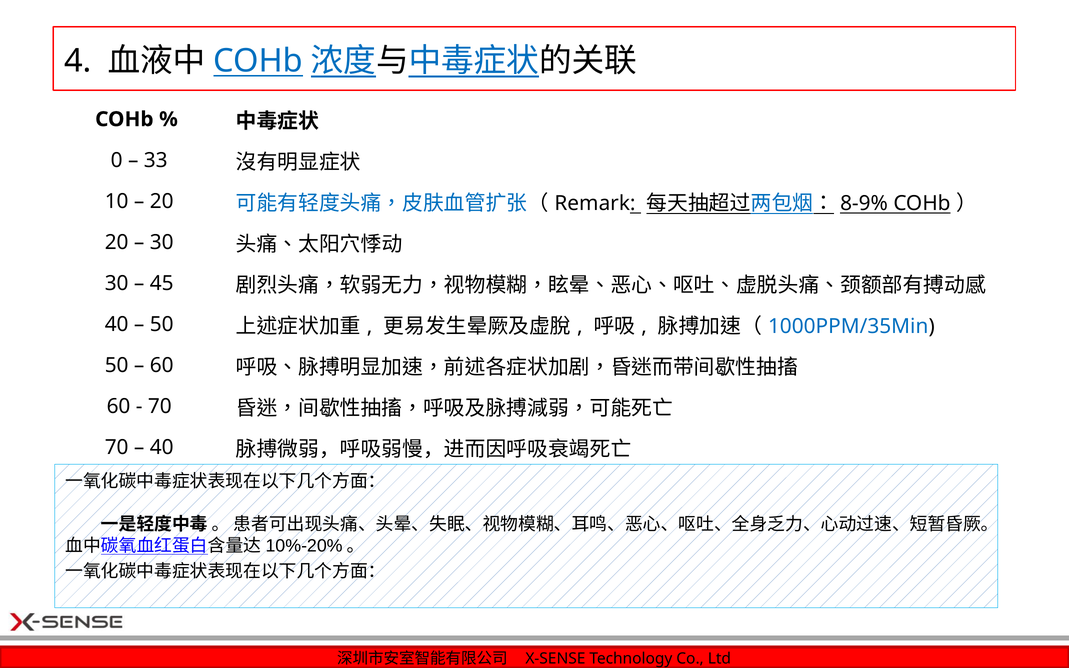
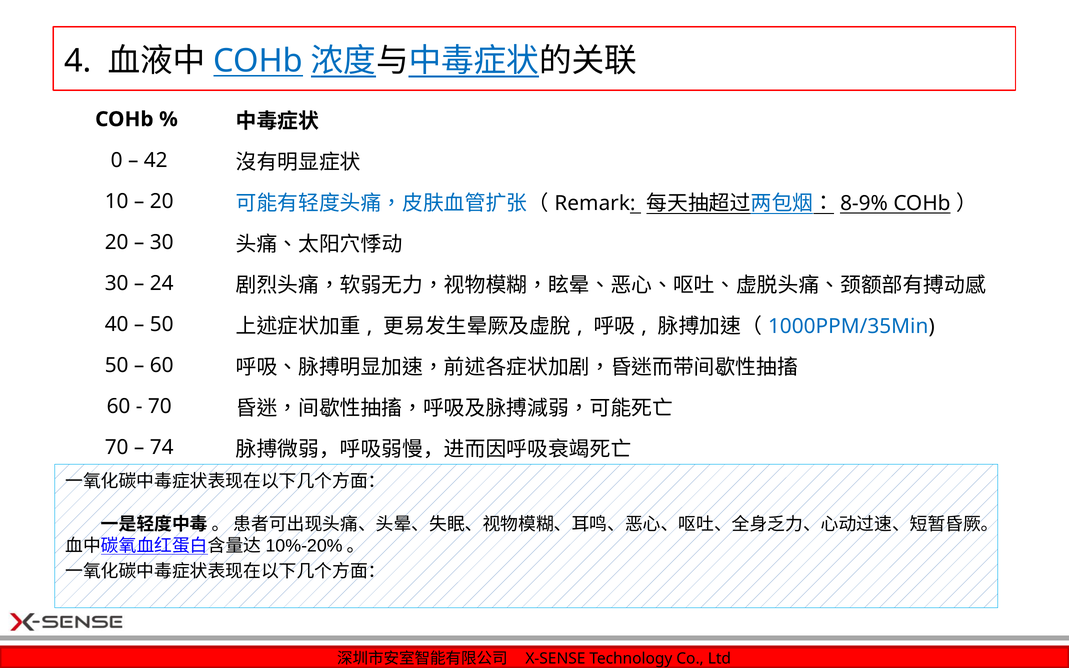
33: 33 -> 42 (156, 160)
45: 45 -> 24 (162, 283)
40: 40 -> 74 (162, 448)
